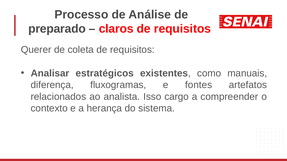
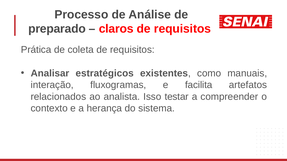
Querer: Querer -> Prática (36, 50)
diferença: diferença -> interação (52, 85)
fontes: fontes -> facilita (199, 85)
cargo: cargo -> testar (177, 97)
